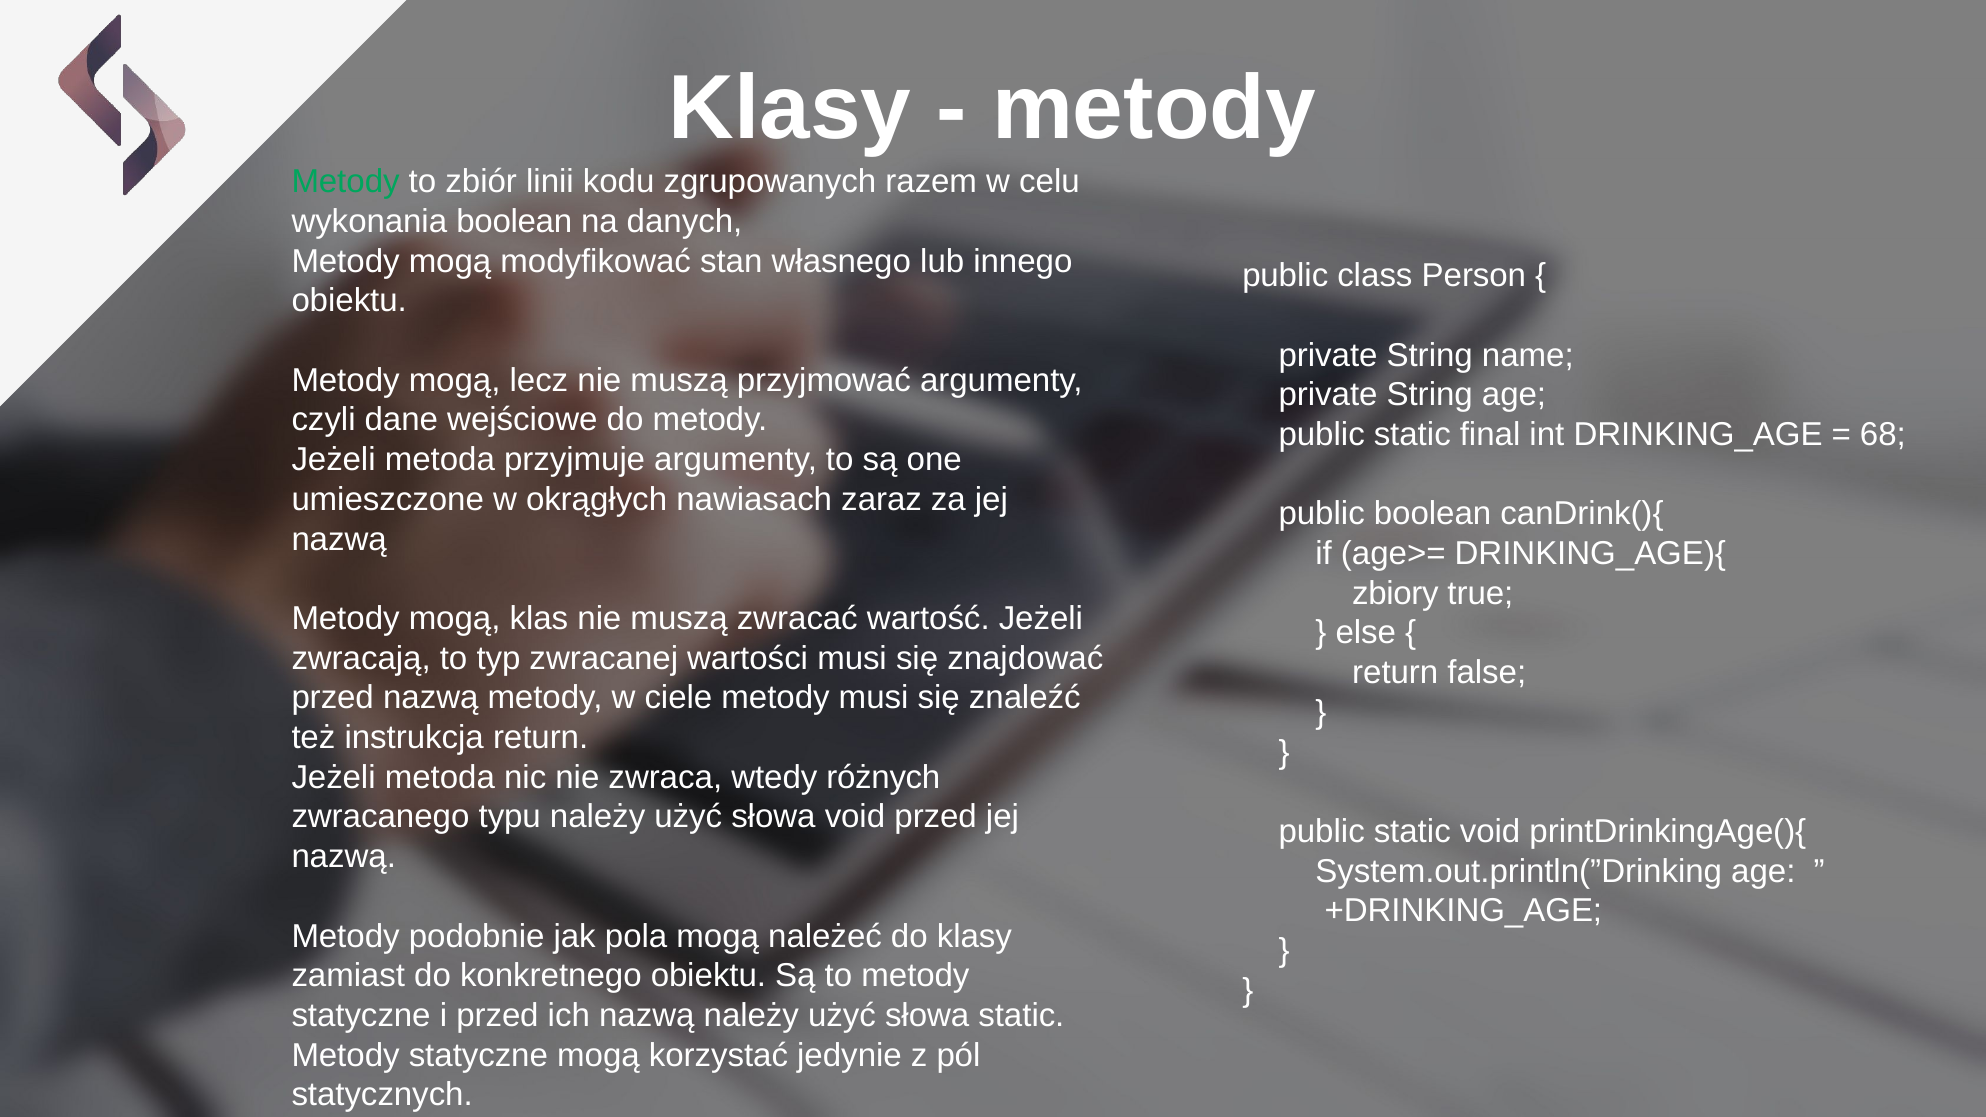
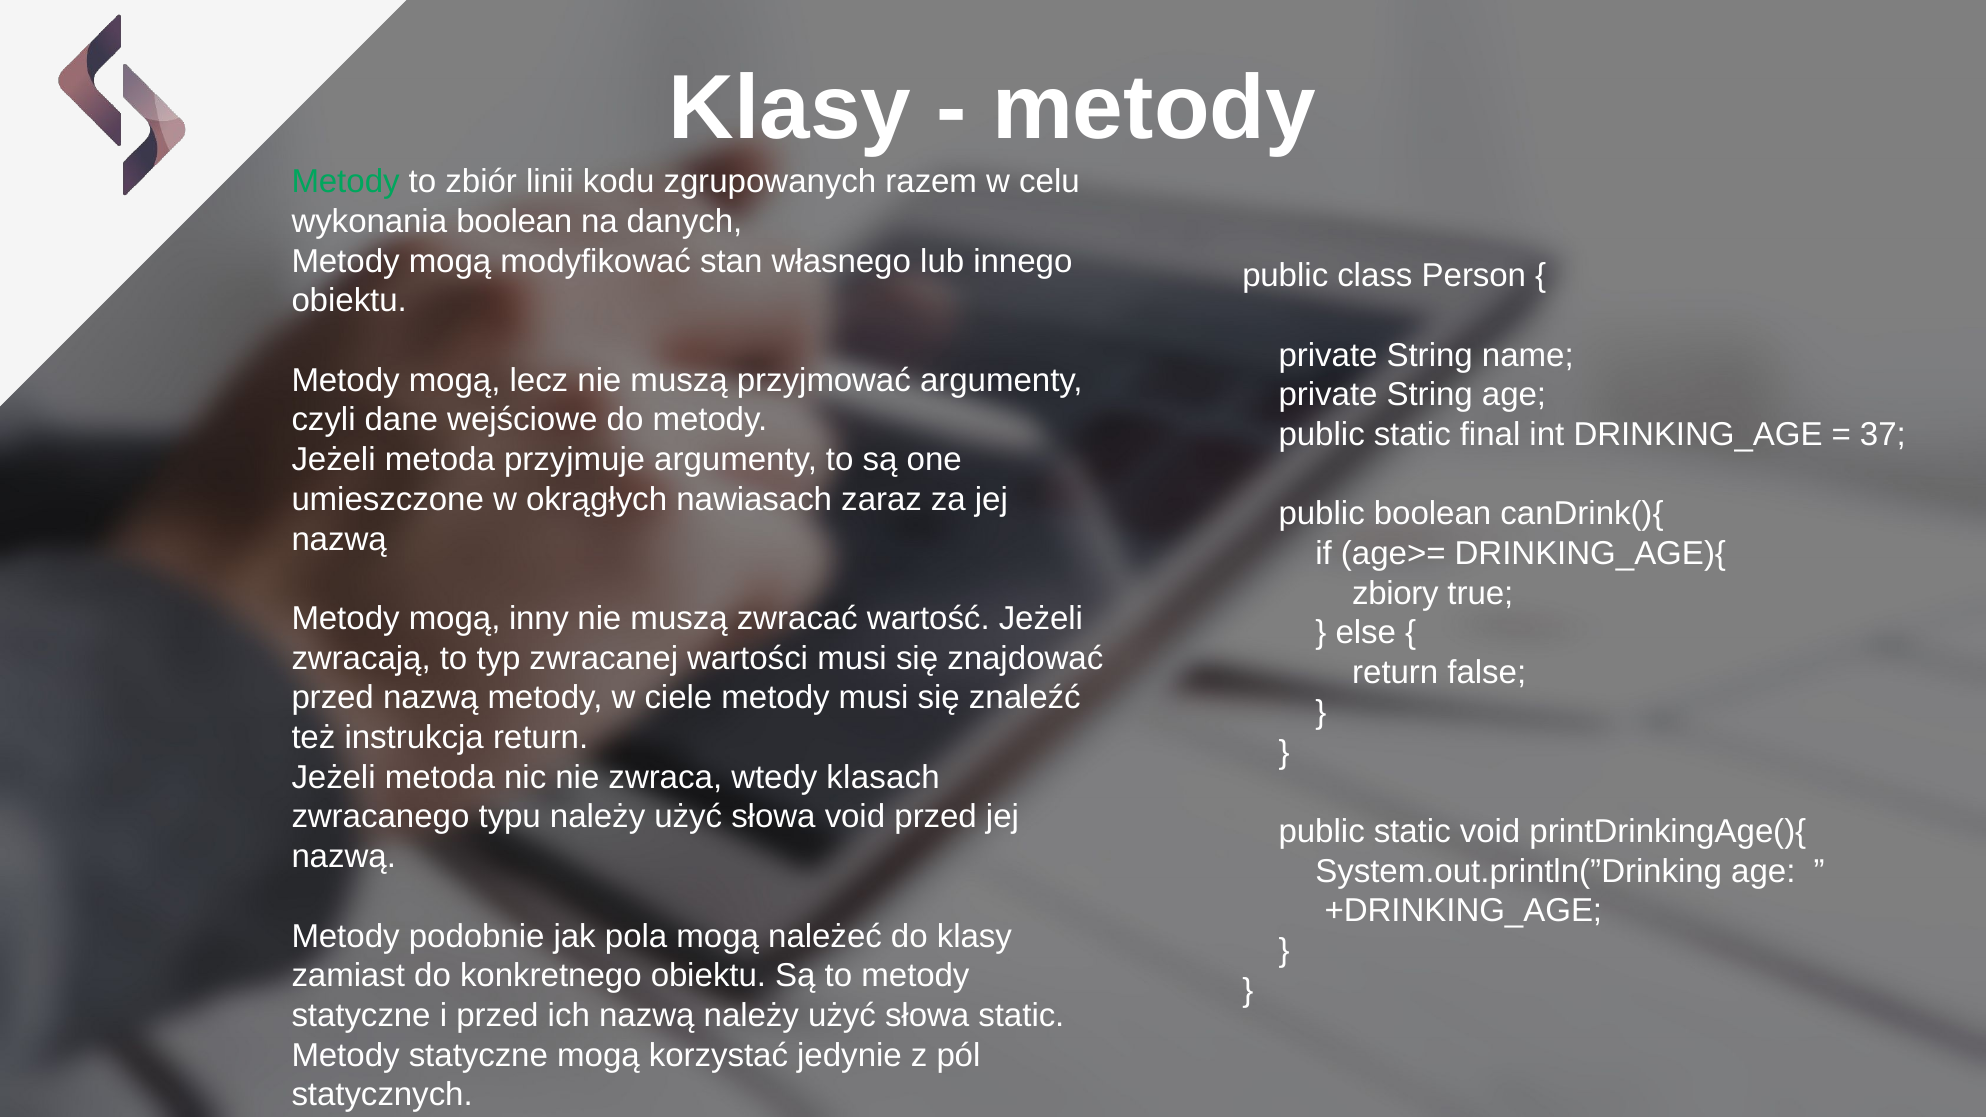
68: 68 -> 37 (1883, 435)
klas: klas -> inny (539, 619)
różnych: różnych -> klasach (883, 777)
